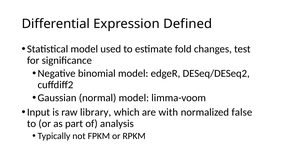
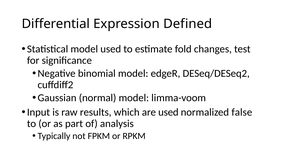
library: library -> results (96, 113)
are with: with -> used (168, 113)
